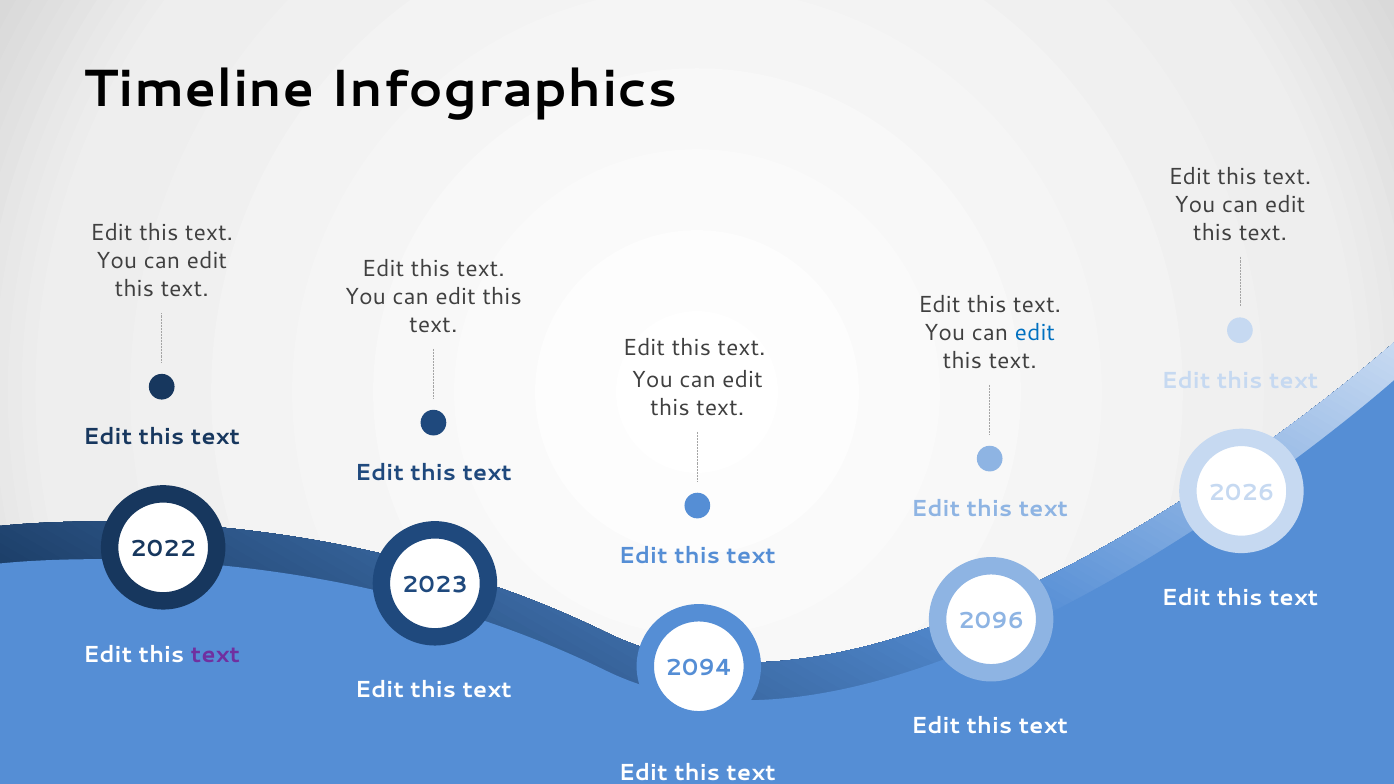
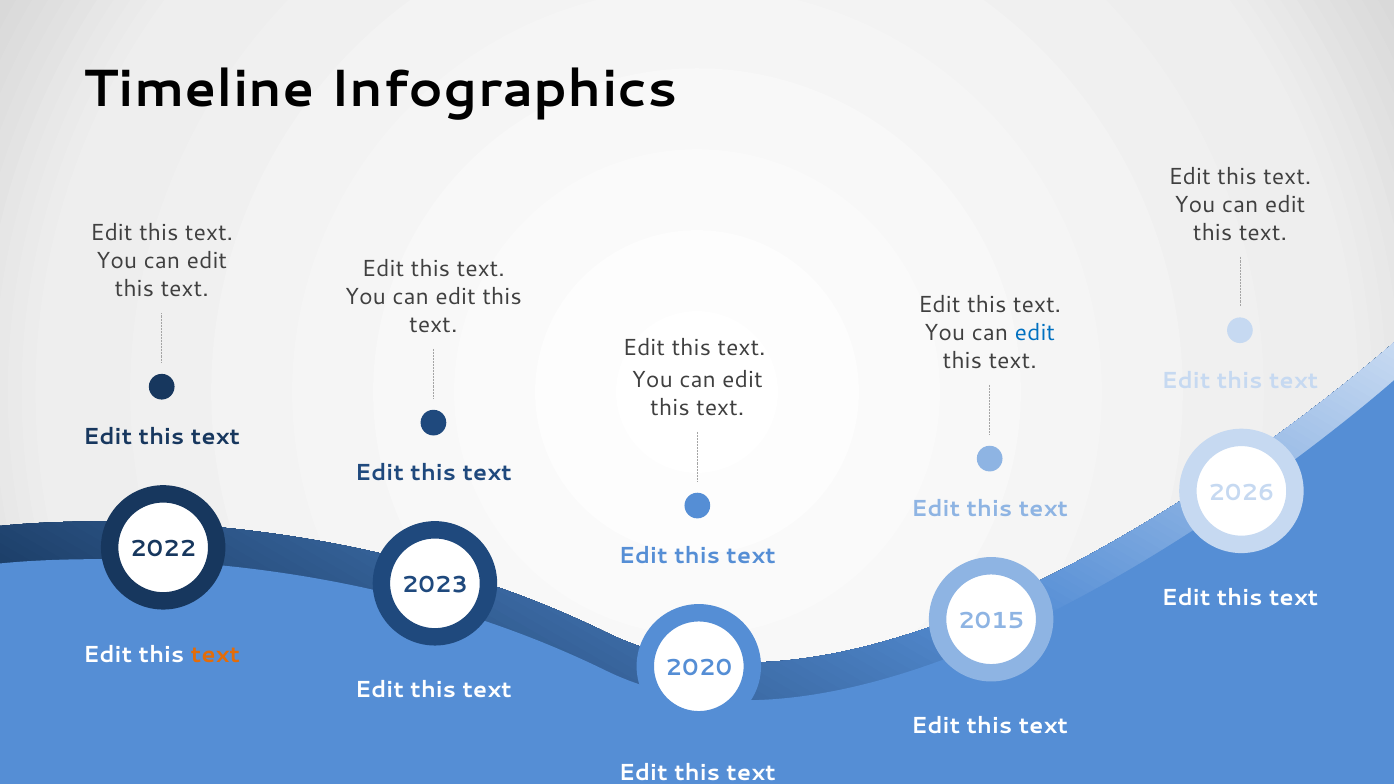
2096: 2096 -> 2015 (991, 621)
text colour: purple -> orange (215, 655)
2094: 2094 -> 2020 (699, 668)
